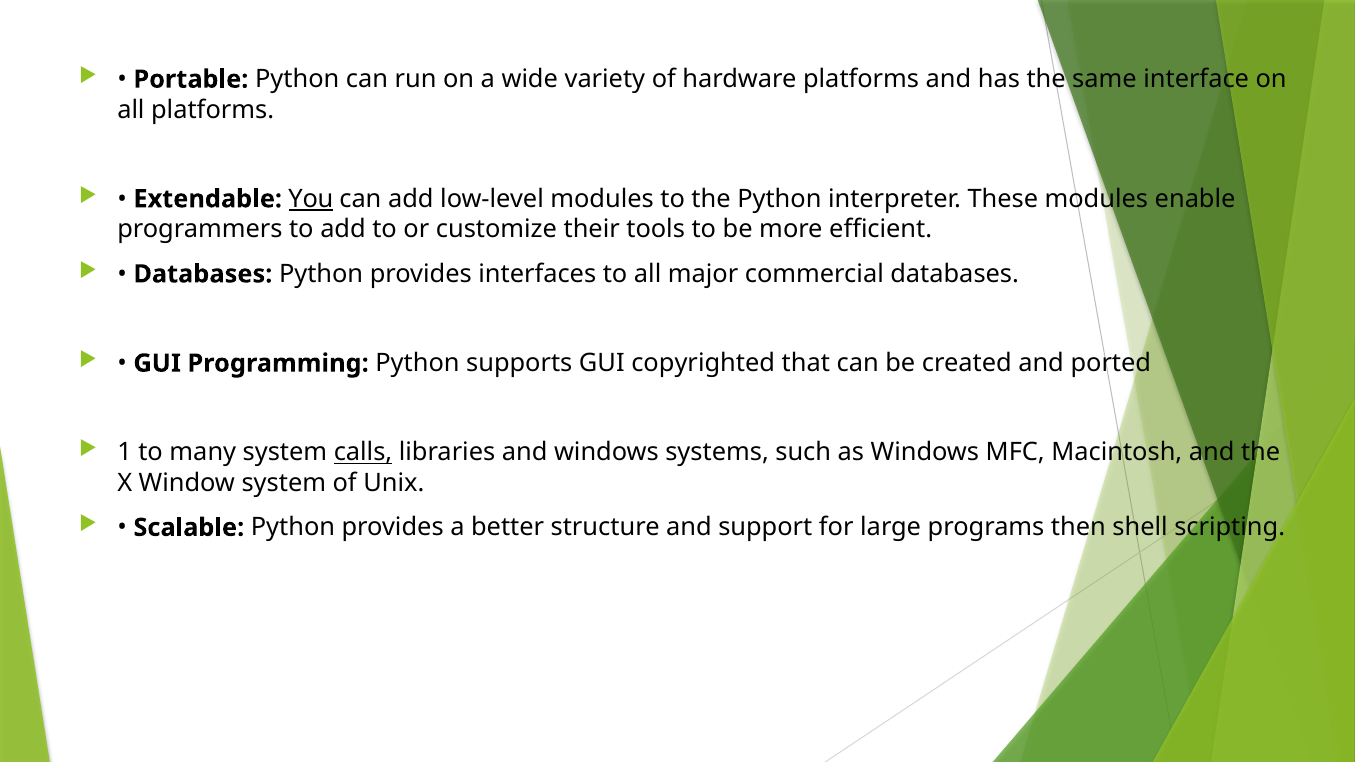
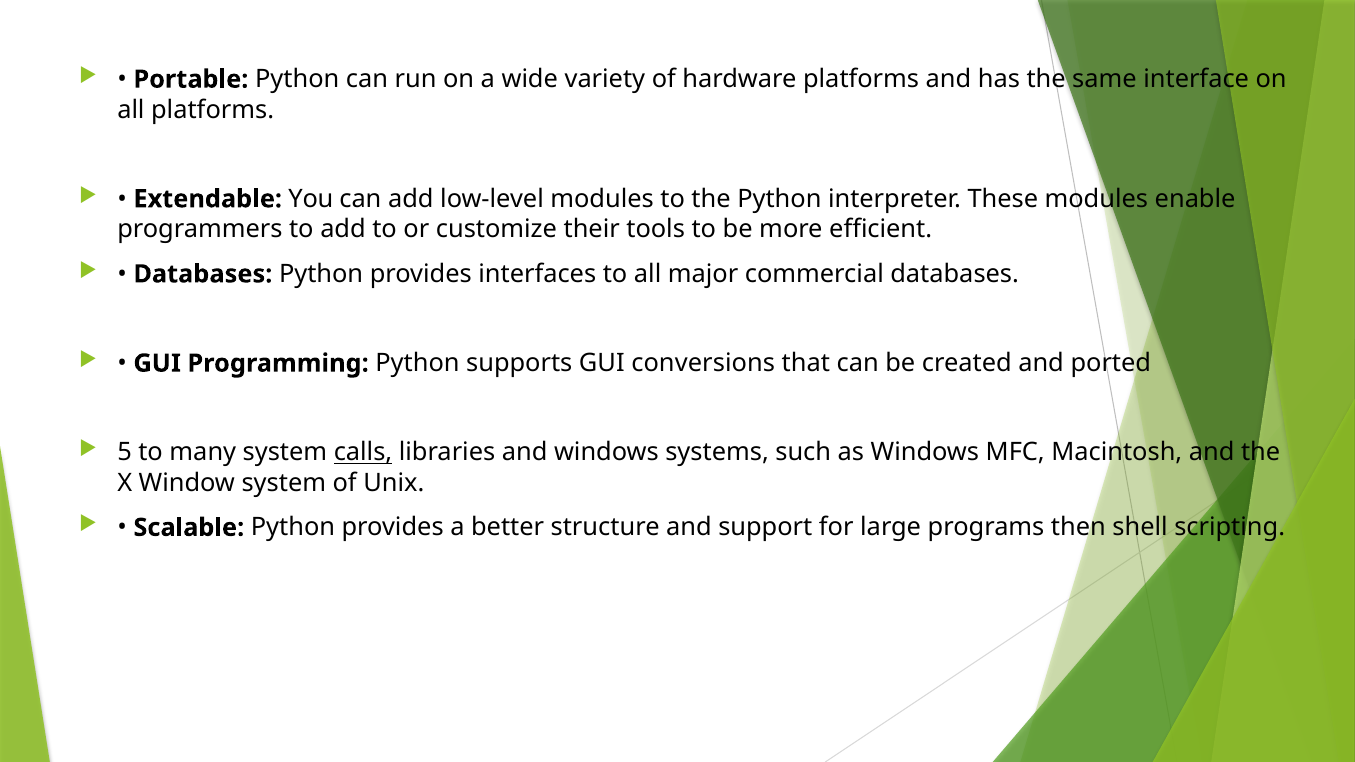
You underline: present -> none (311, 199)
copyrighted: copyrighted -> conversions (703, 363)
1: 1 -> 5 (125, 453)
